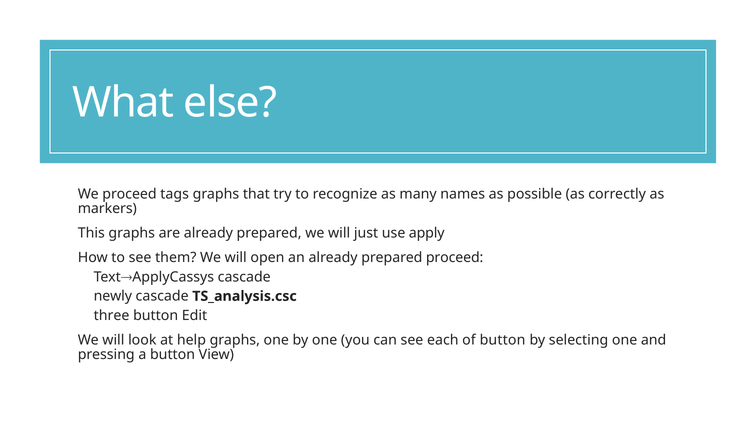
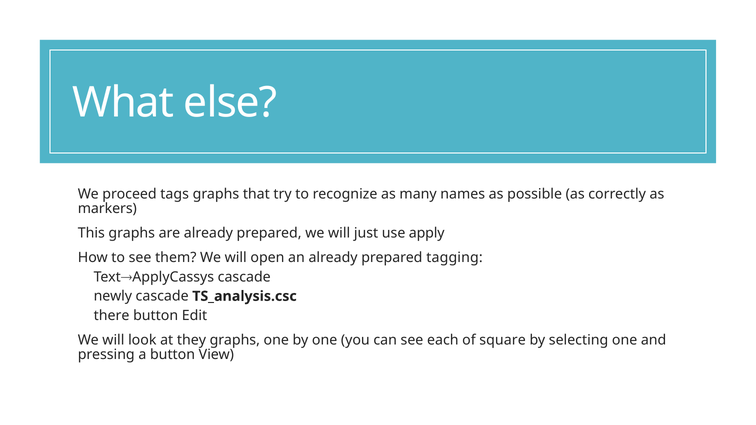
prepared proceed: proceed -> tagging (455, 258)
three: three -> there (112, 316)
help: help -> they (191, 340)
of button: button -> square (503, 340)
